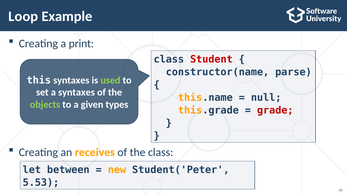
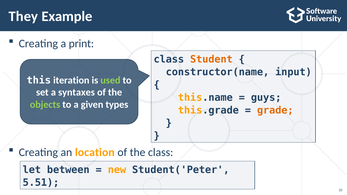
Loop: Loop -> They (23, 16)
Student colour: red -> orange (211, 59)
parse: parse -> input (293, 72)
this syntaxes: syntaxes -> iteration (71, 80)
null: null -> guys (266, 98)
grade colour: red -> orange (275, 110)
receives: receives -> location (95, 152)
5.53: 5.53 -> 5.51 (41, 183)
